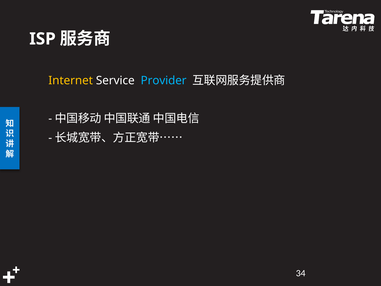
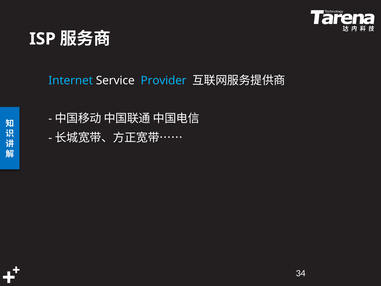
Internet colour: yellow -> light blue (71, 80)
